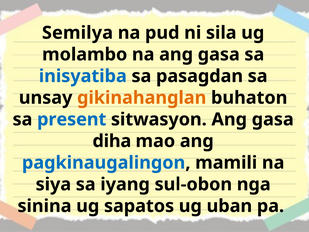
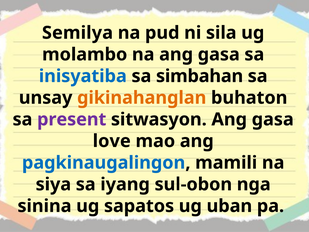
pasagdan: pasagdan -> simbahan (200, 76)
present colour: blue -> purple (72, 119)
diha: diha -> love (112, 141)
